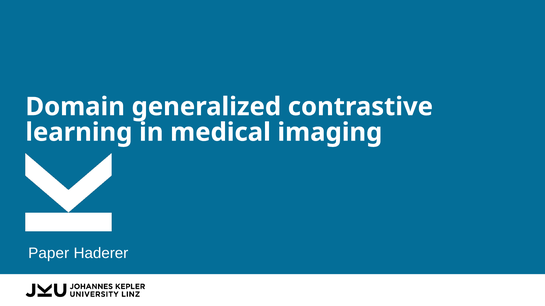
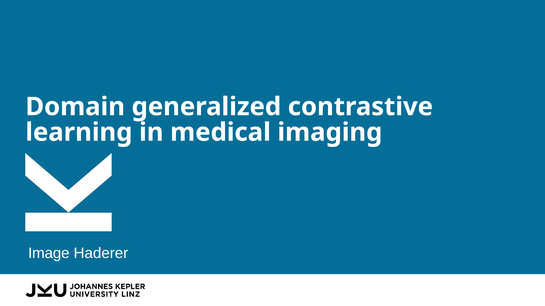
Paper: Paper -> Image (49, 254)
